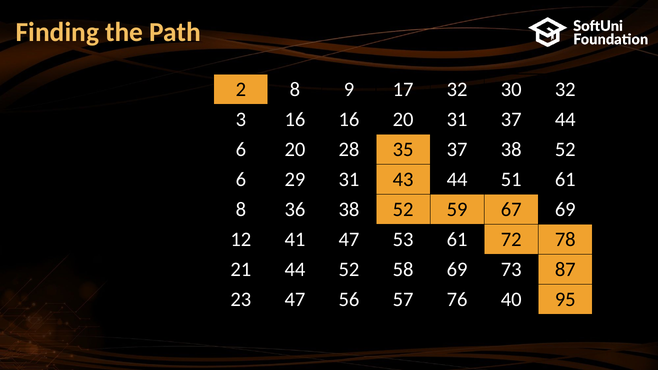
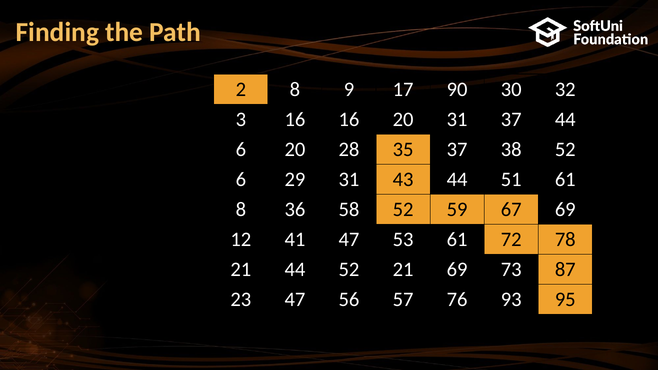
17 32: 32 -> 90 (457, 89)
36 38: 38 -> 58 (349, 210)
52 58: 58 -> 21 (403, 270)
40: 40 -> 93 (511, 300)
